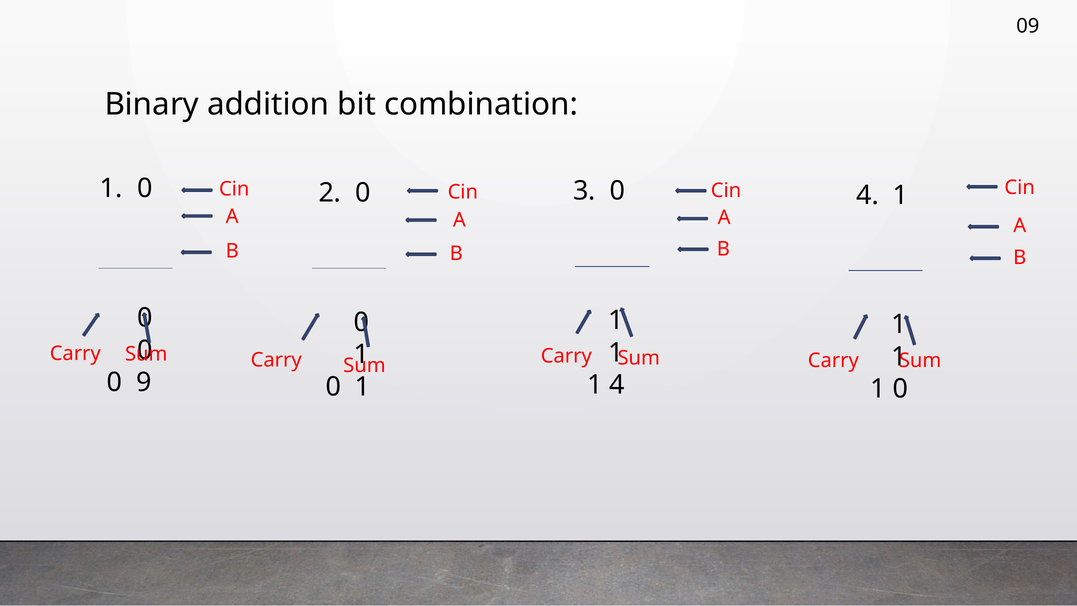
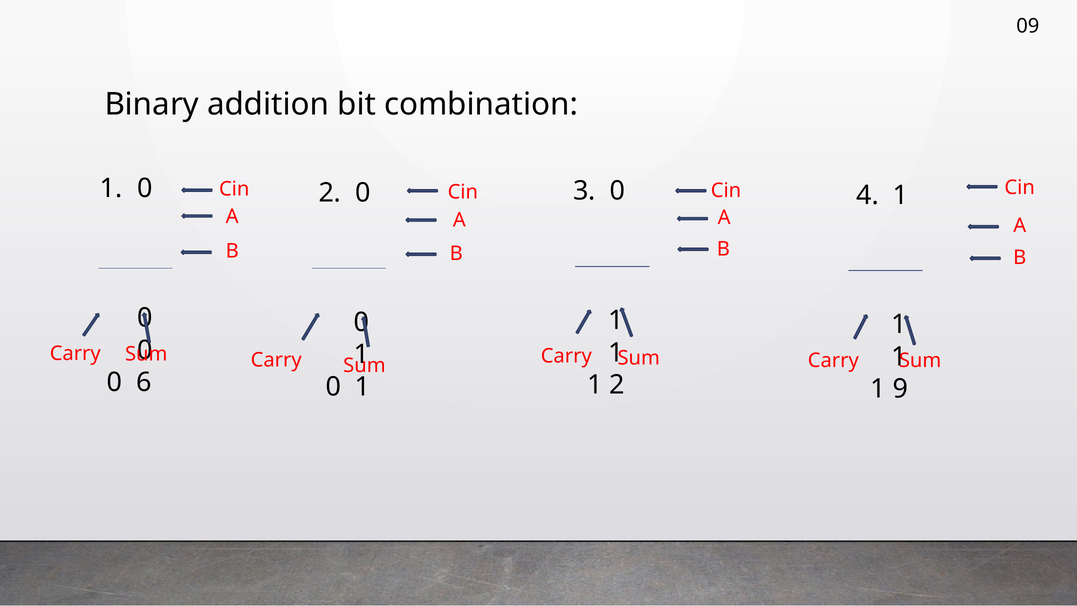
9: 9 -> 6 (144, 382)
1 4: 4 -> 2 (617, 385)
0: 0 -> 9 (900, 389)
